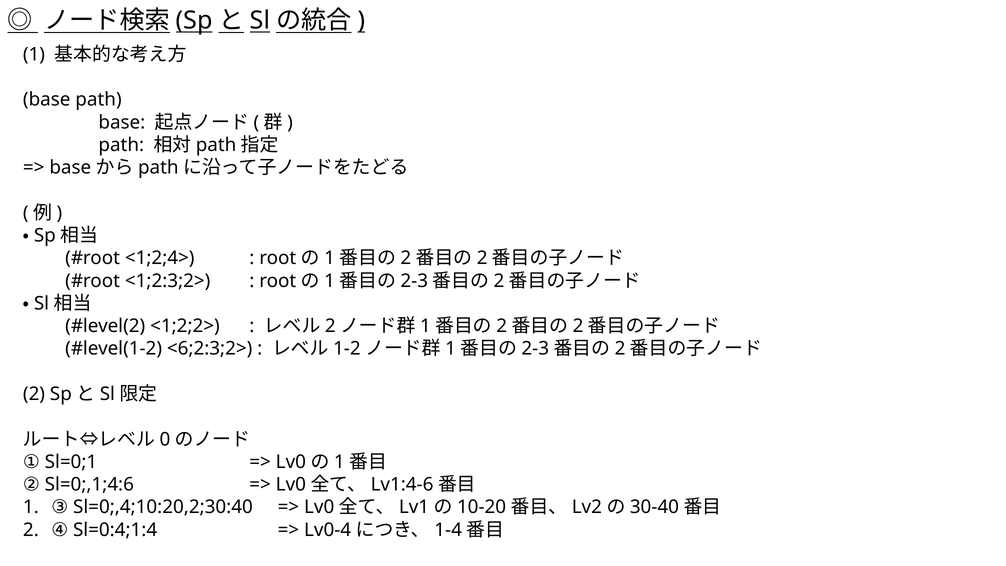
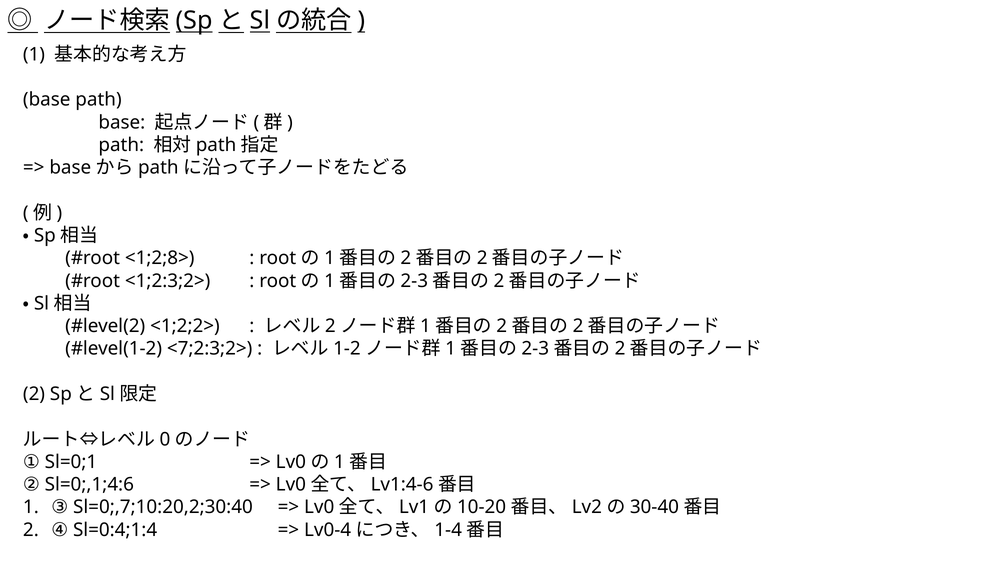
<1;2;4>: <1;2;4> -> <1;2;8> (160, 258)
<6;2:3;2>: <6;2:3;2> -> <7;2:3;2> (210, 349)
Sl=0;,4;10:20,2;30:40: Sl=0;,4;10:20,2;30:40 -> Sl=0;,7;10:20,2;30:40 (163, 507)
